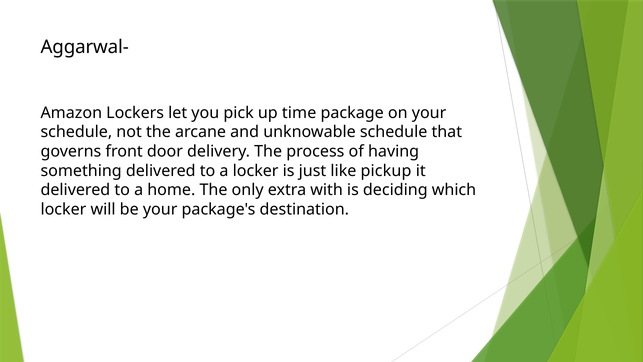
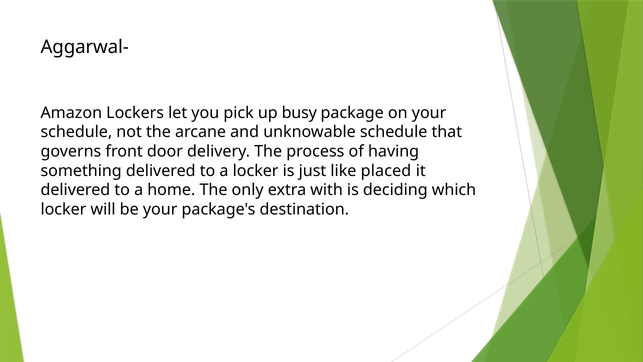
time: time -> busy (299, 113)
pickup: pickup -> placed (386, 171)
